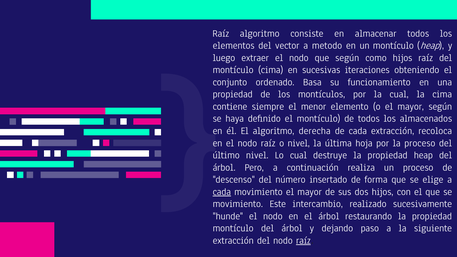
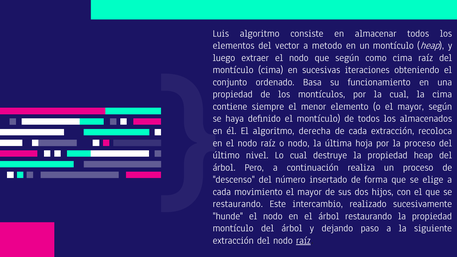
Raíz: Raíz -> Luis (221, 33)
como hijos: hijos -> cima (402, 58)
o nivel: nivel -> nodo (299, 143)
cada underline: present -> none (222, 192)
movimiento: movimiento -> restaurando (238, 204)
